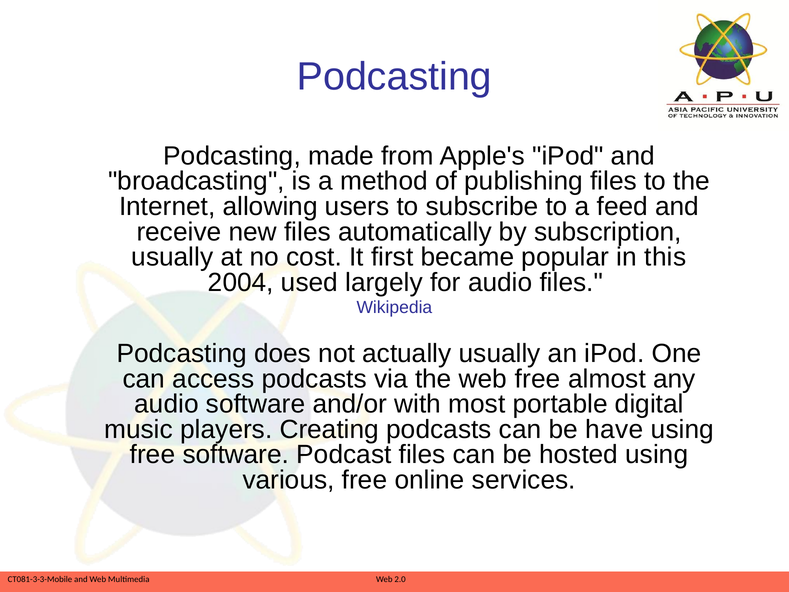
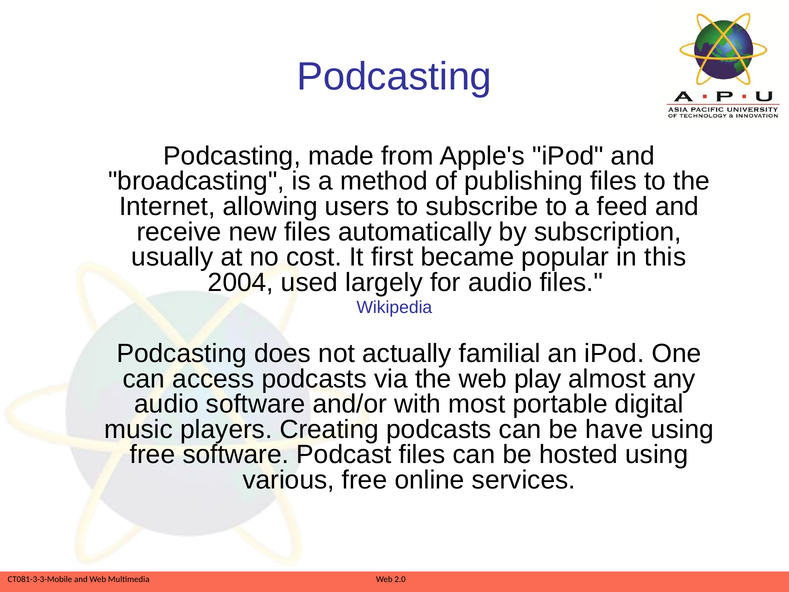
actually usually: usually -> familial (500, 353)
web free: free -> play (538, 379)
